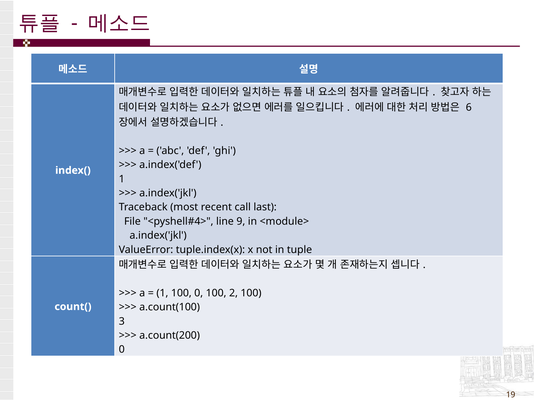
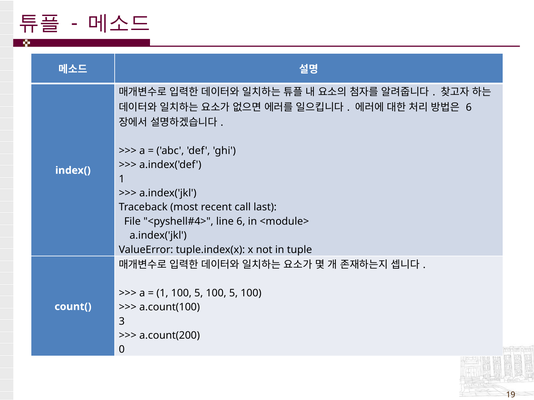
line 9: 9 -> 6 (241, 222)
1 100 0: 0 -> 5 (199, 293)
2: 2 -> 5 (234, 293)
